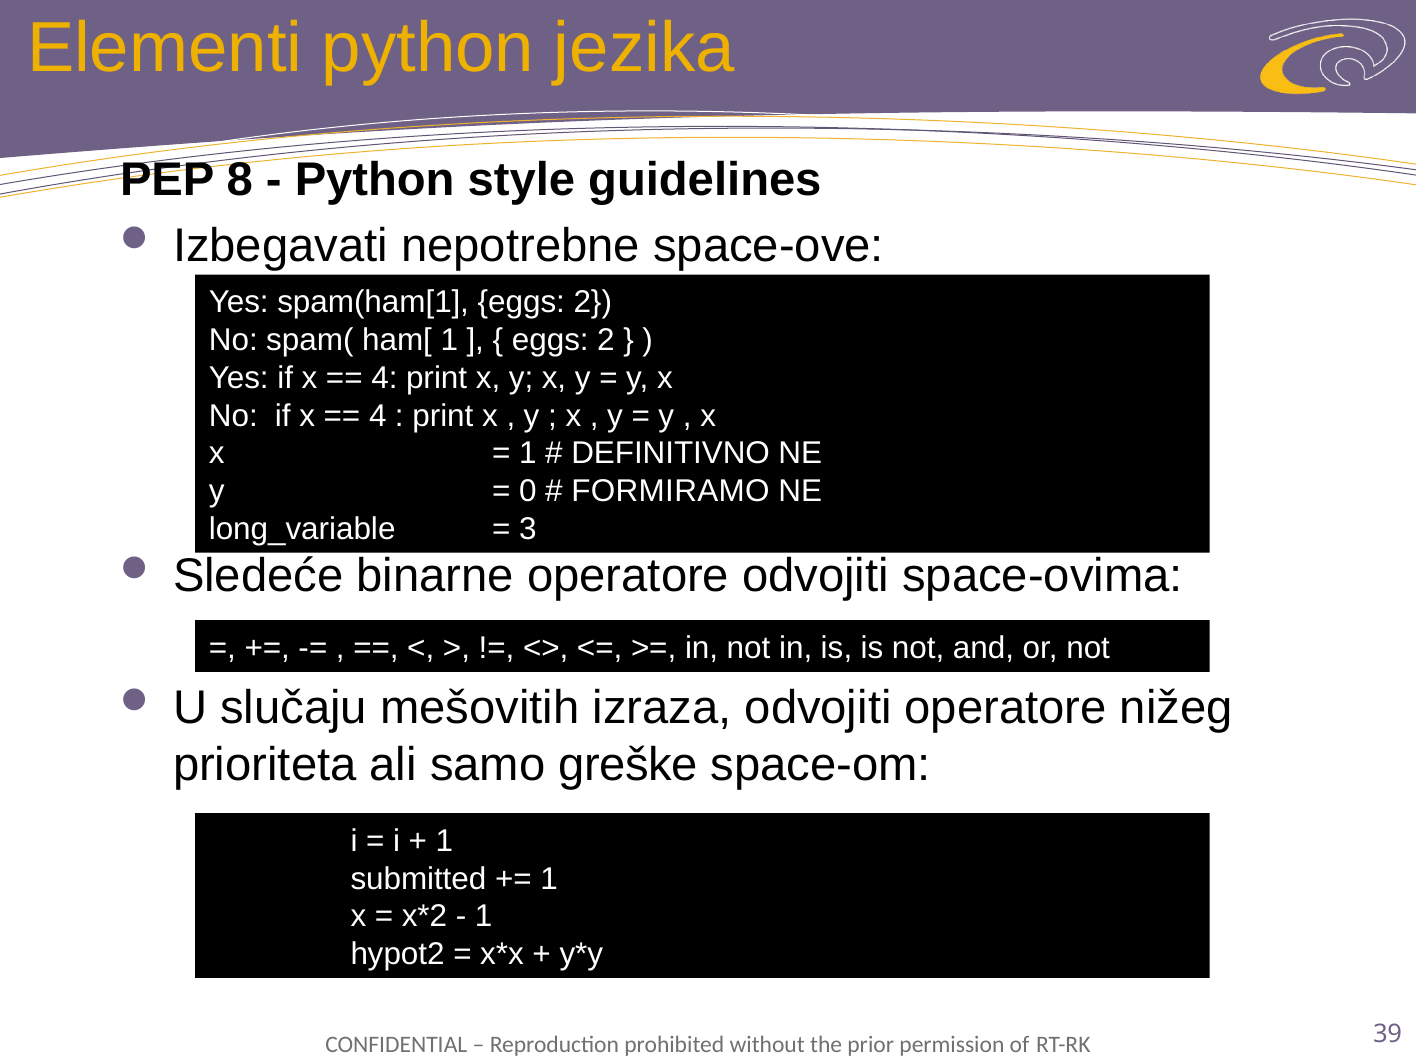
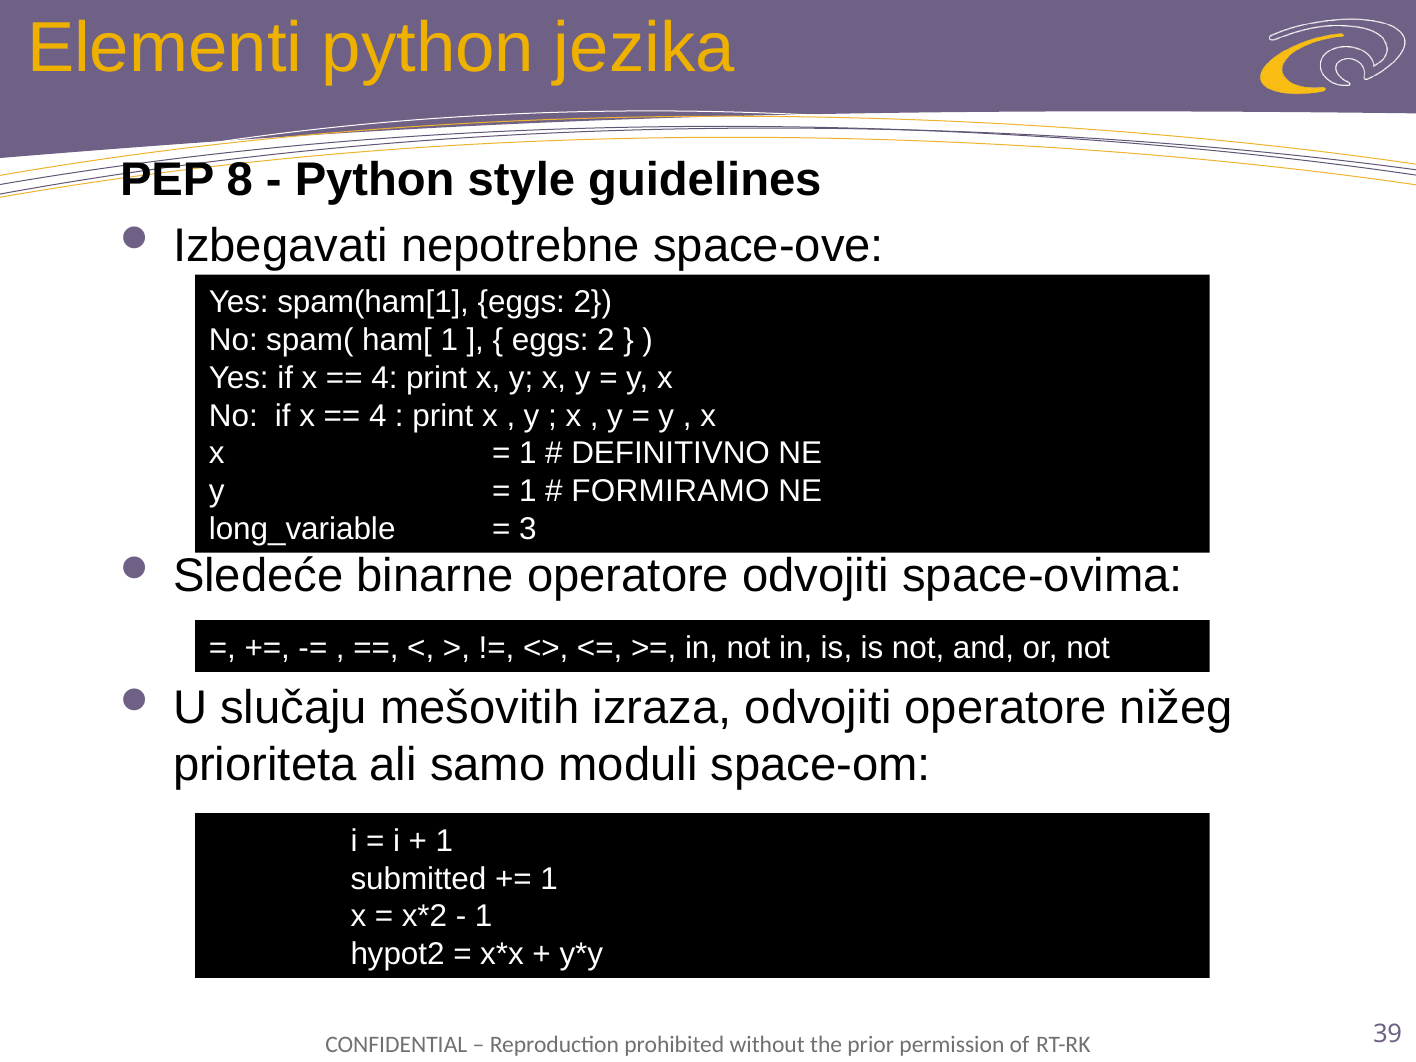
0: 0 -> 1 (528, 491)
greške: greške -> moduli (628, 765)
